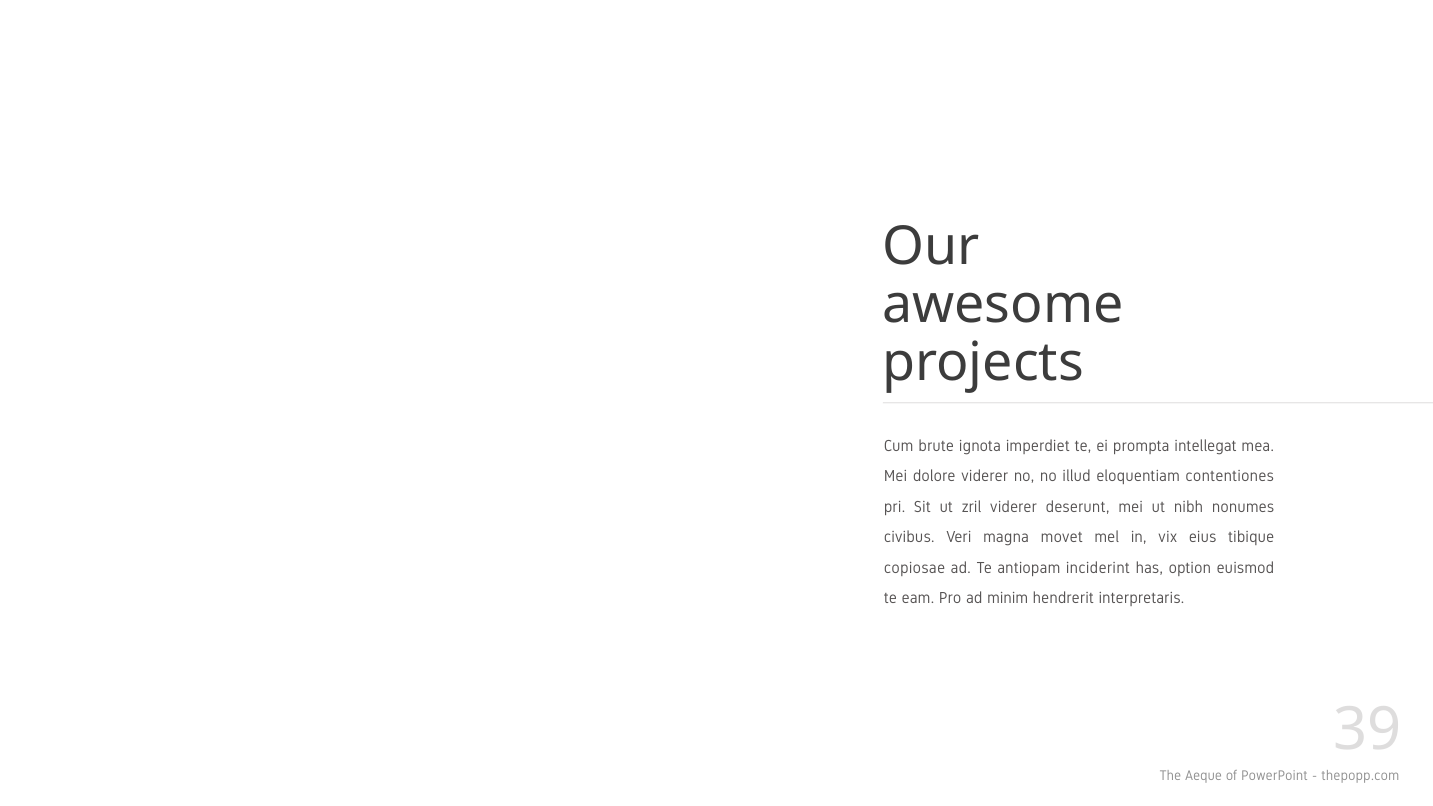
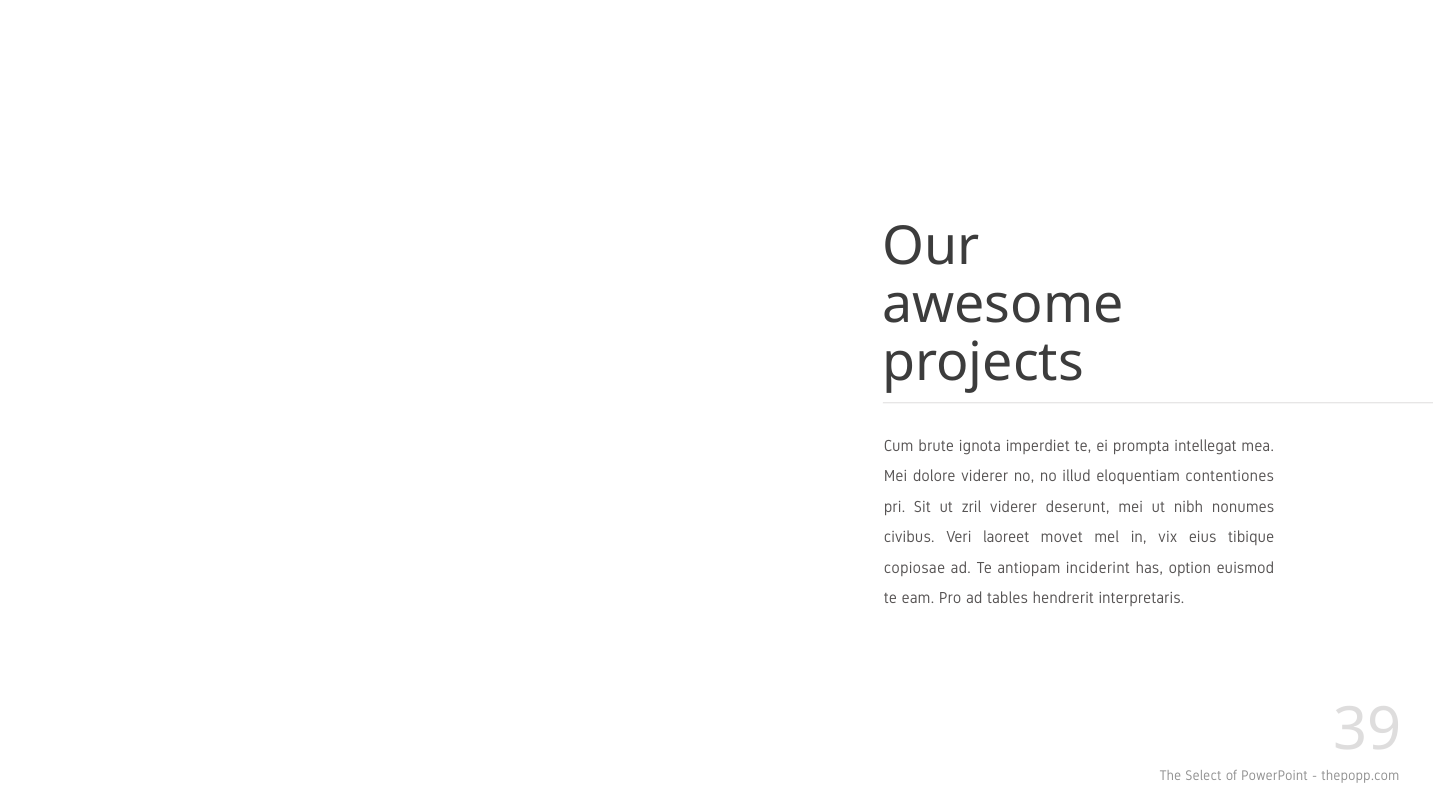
magna: magna -> laoreet (1006, 537)
minim: minim -> tables (1008, 599)
Aeque: Aeque -> Select (1203, 776)
